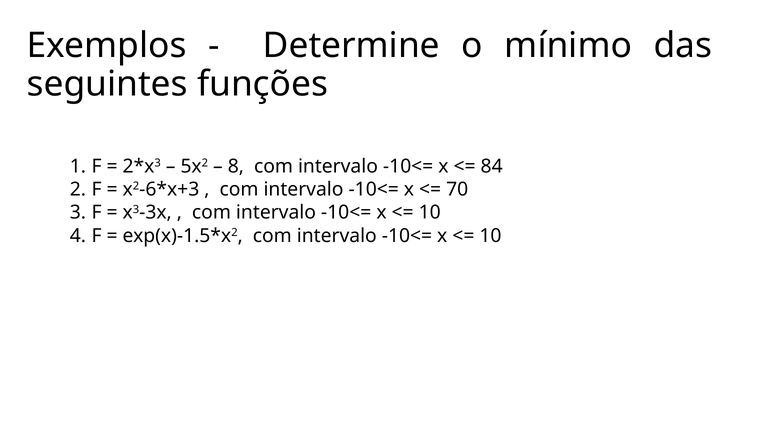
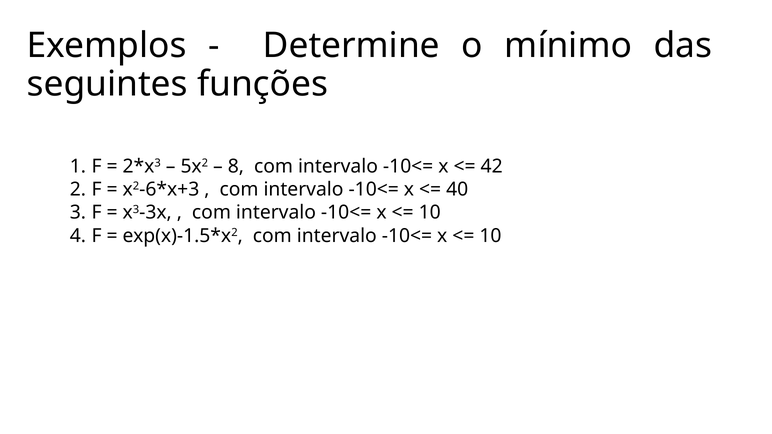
84: 84 -> 42 (492, 166)
70: 70 -> 40 (457, 189)
